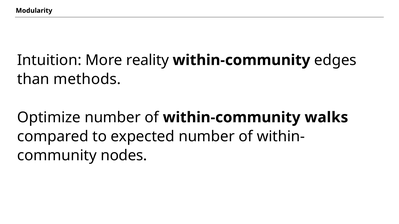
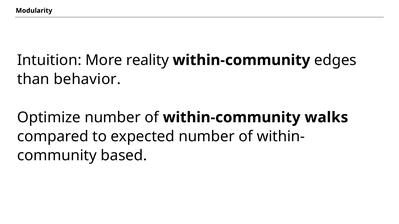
methods: methods -> behavior (87, 79)
nodes: nodes -> based (124, 156)
